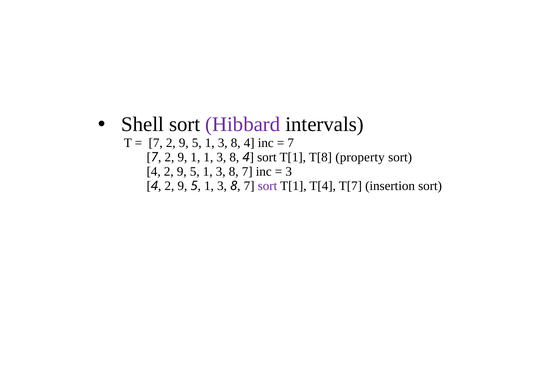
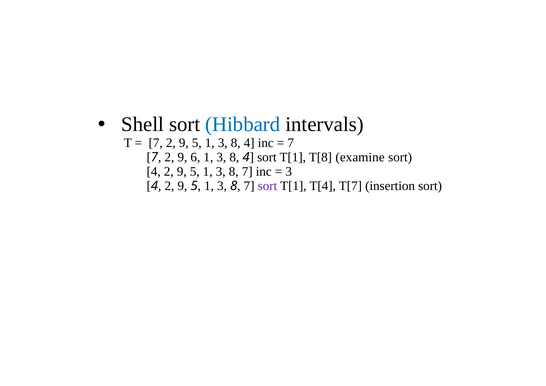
Hibbard colour: purple -> blue (243, 124)
9 1: 1 -> 6 (195, 157)
property: property -> examine (360, 157)
